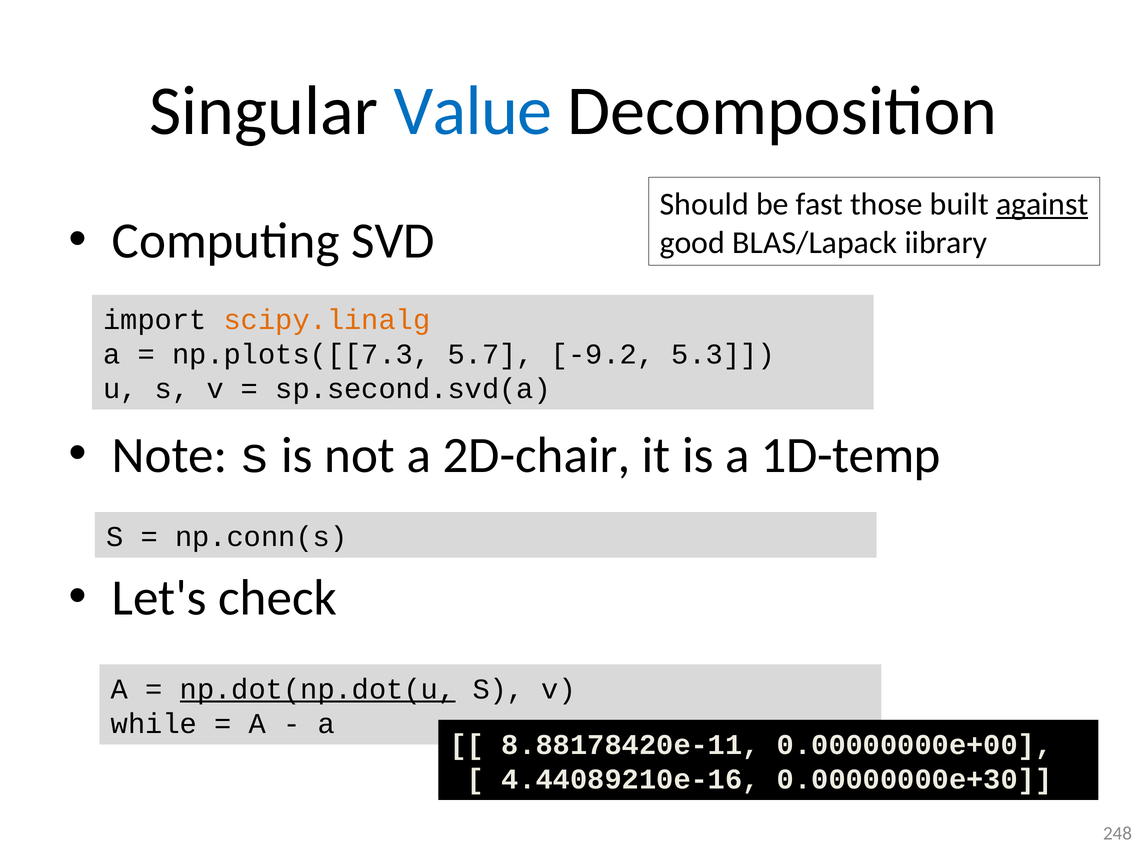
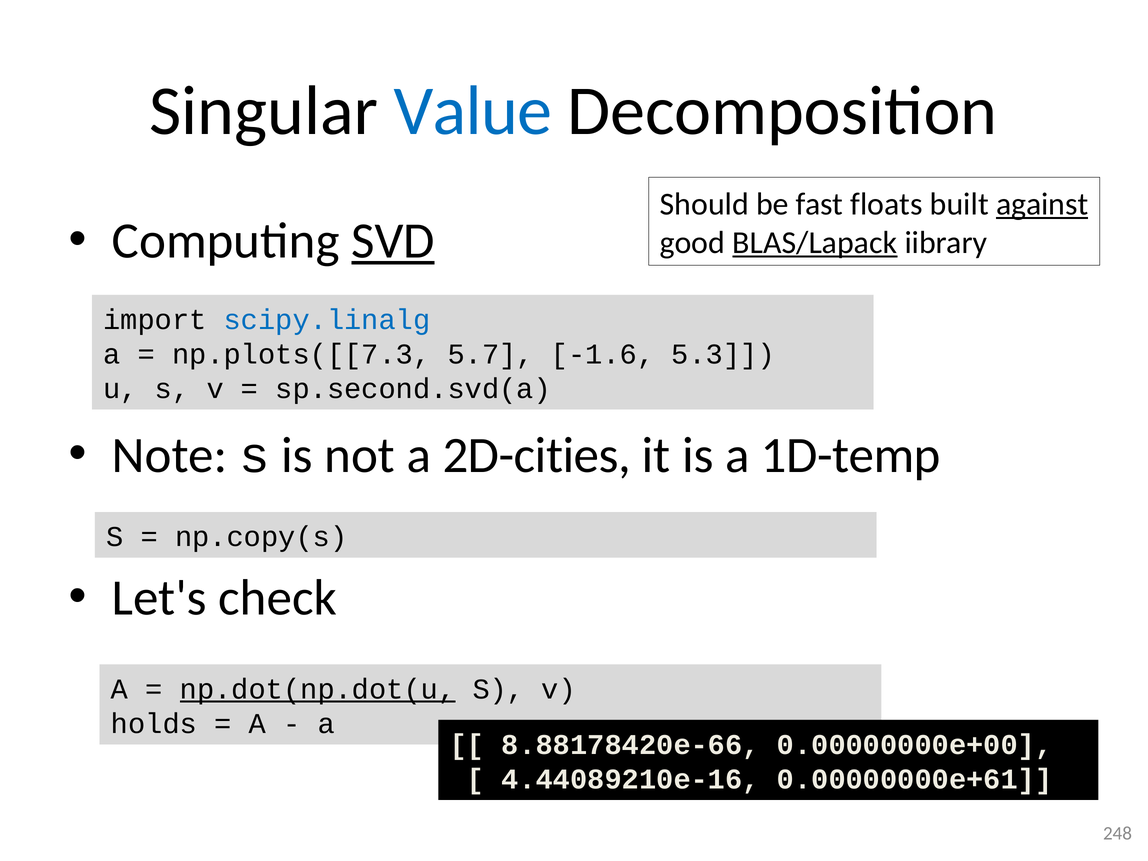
those: those -> floats (887, 204)
SVD underline: none -> present (393, 241)
BLAS/Lapack underline: none -> present (815, 243)
scipy.linalg colour: orange -> blue (327, 320)
-9.2: -9.2 -> -1.6 (603, 354)
2D-chair: 2D-chair -> 2D-cities (537, 455)
np.conn(s: np.conn(s -> np.copy(s (261, 537)
while: while -> holds (154, 724)
8.88178420e-11: 8.88178420e-11 -> 8.88178420e-66 (630, 745)
0.00000000e+30: 0.00000000e+30 -> 0.00000000e+61 (915, 779)
